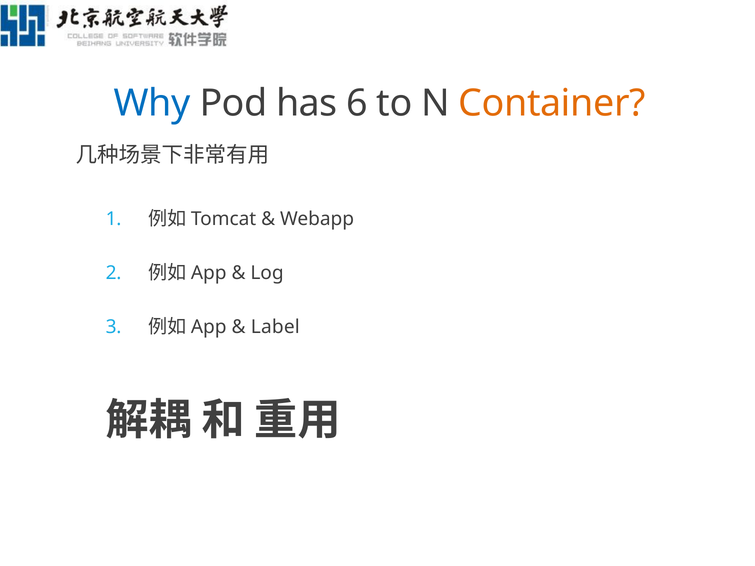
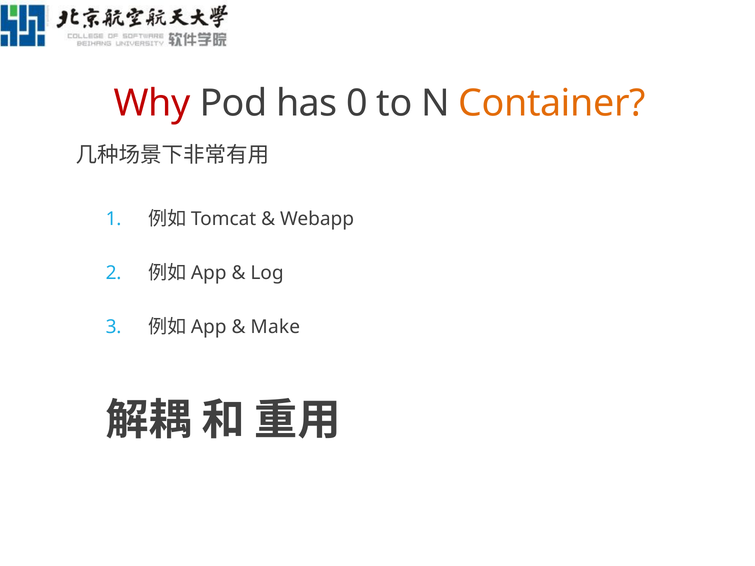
Why colour: blue -> red (152, 103)
6: 6 -> 0 (357, 103)
Label: Label -> Make (275, 327)
